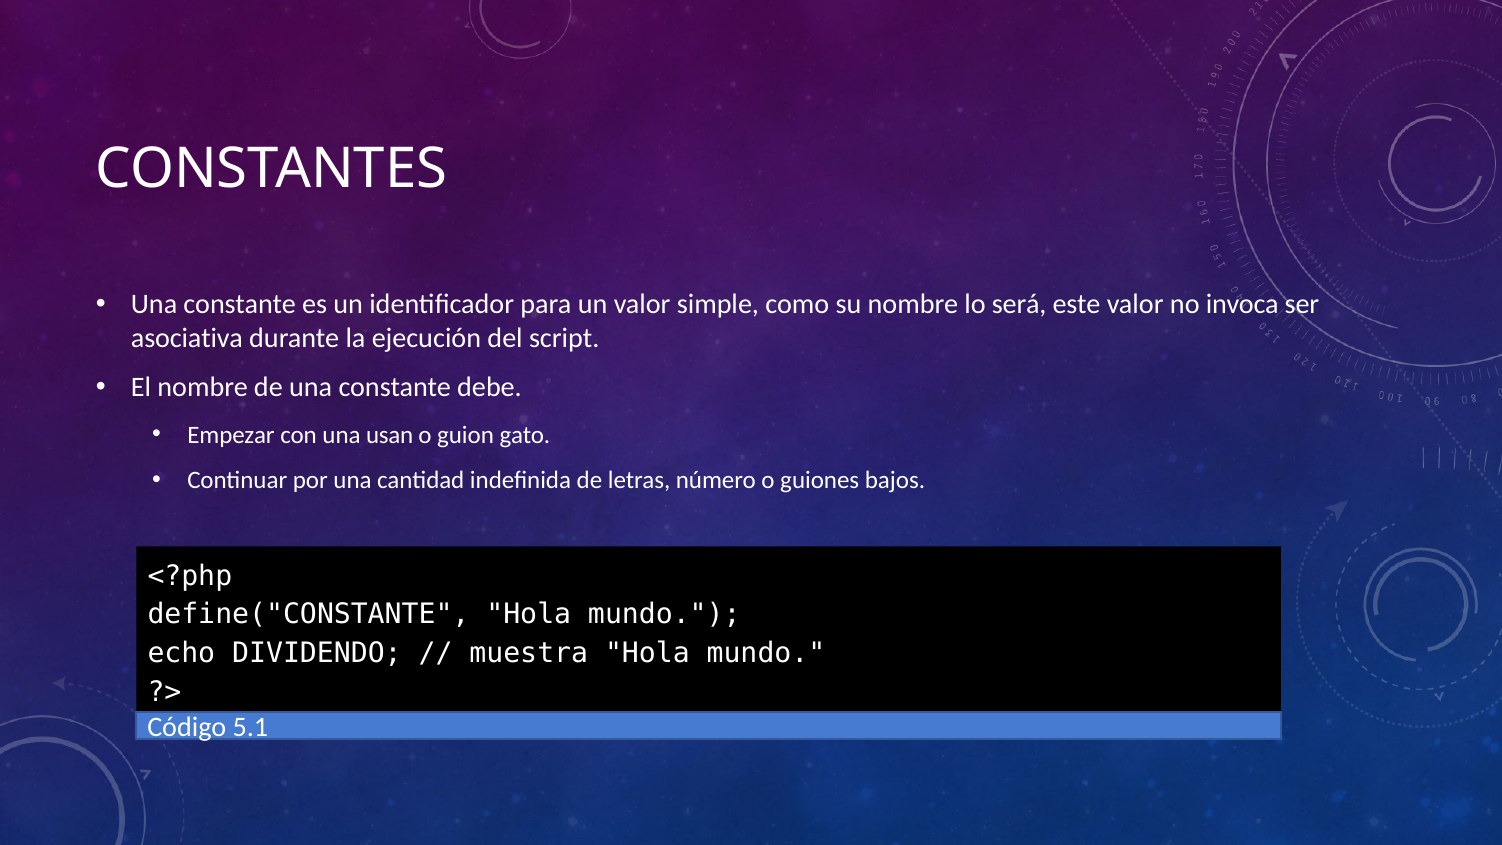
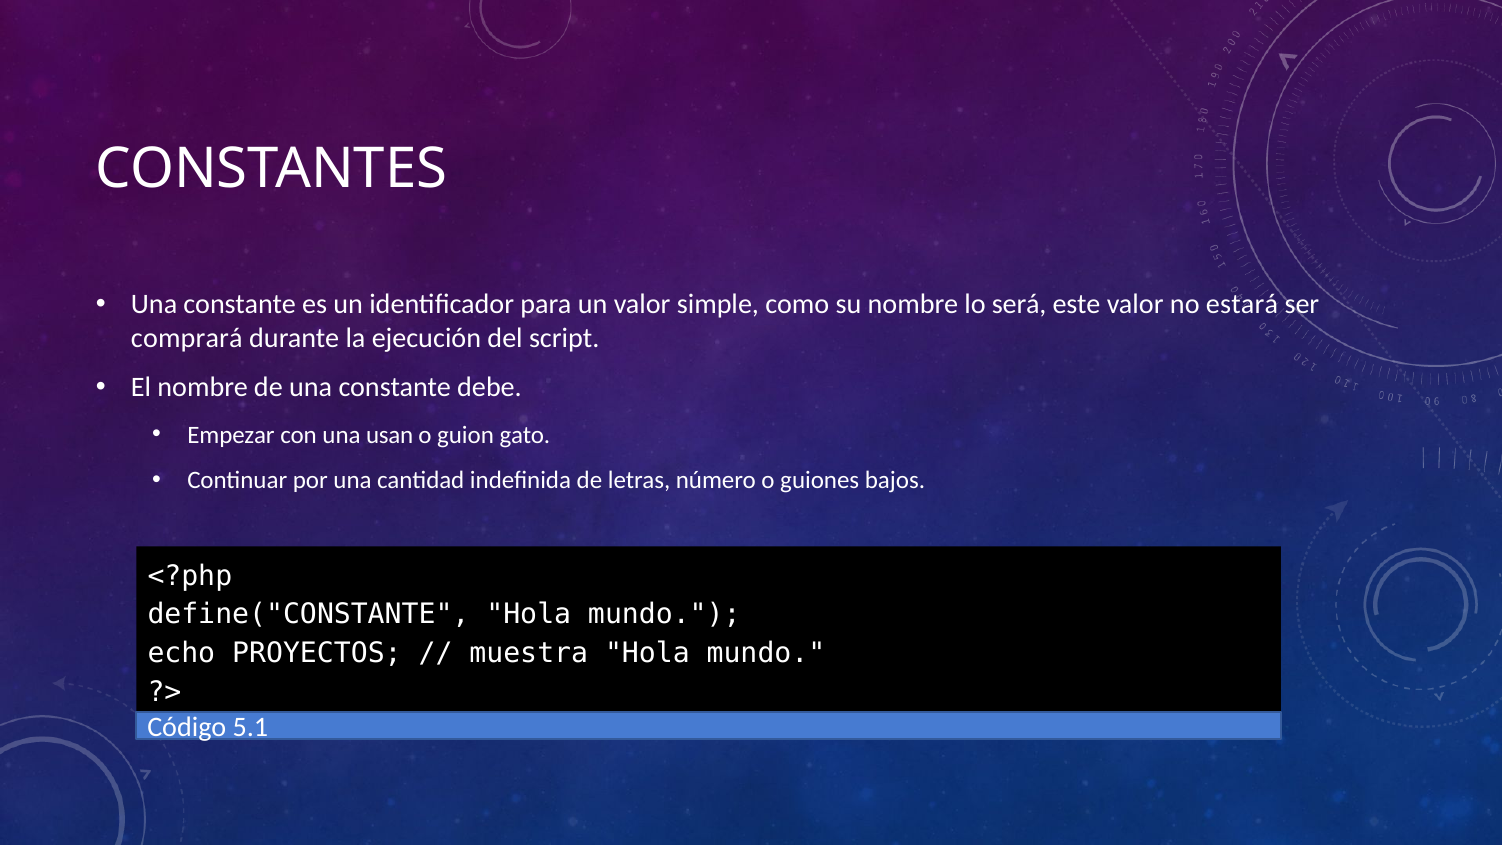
invoca: invoca -> estará (1242, 304)
asociativa: asociativa -> comprará (187, 338)
DIVIDENDO: DIVIDENDO -> PROYECTOS (317, 653)
